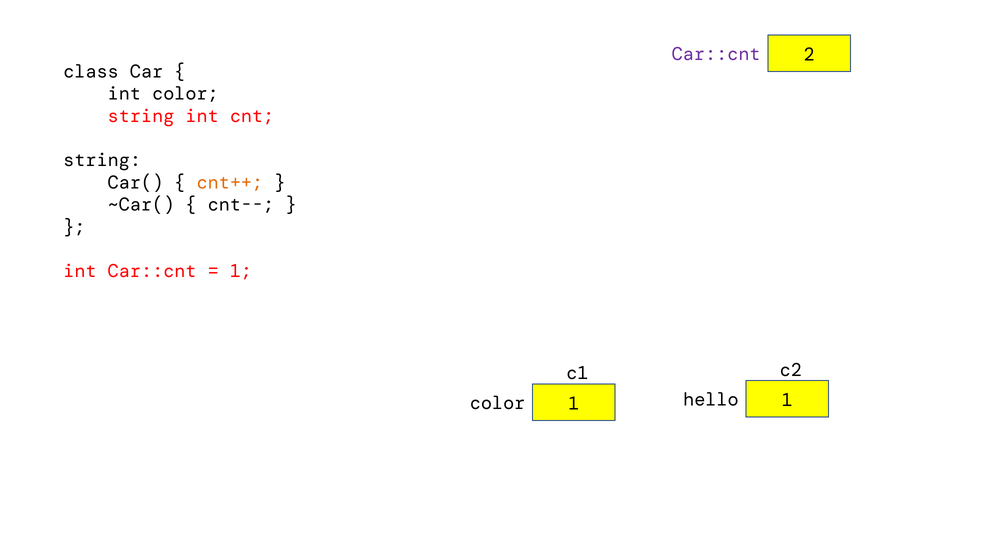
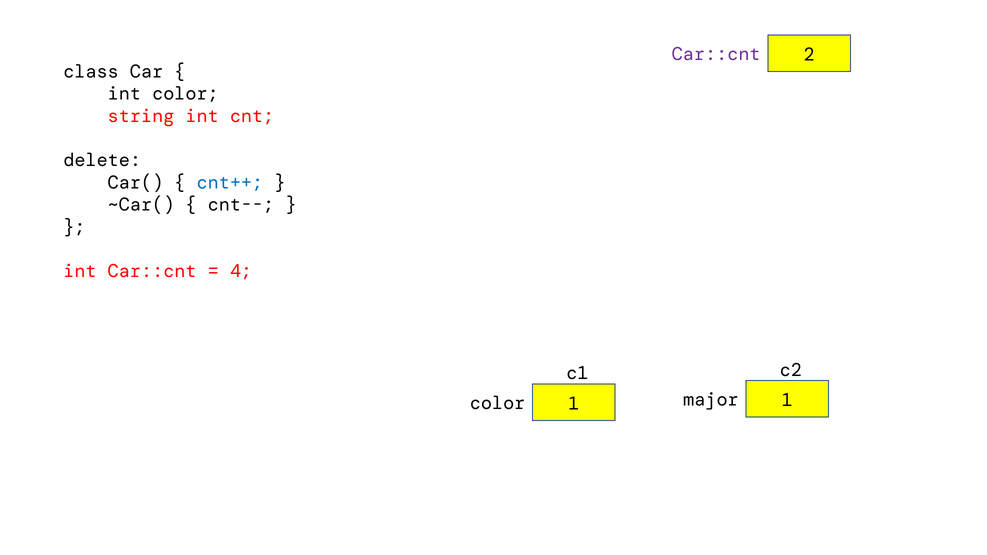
string: string -> delete (102, 160)
cnt++ colour: orange -> blue (230, 183)
1: 1 -> 4 (241, 271)
hello: hello -> major (711, 400)
